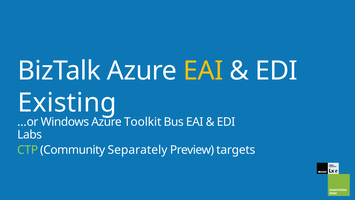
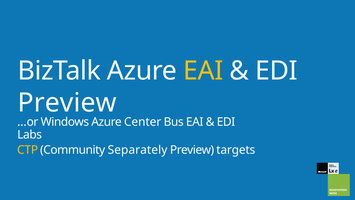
Existing: Existing -> Preview (67, 103)
Toolkit: Toolkit -> Center (143, 122)
CTP colour: light green -> yellow (28, 150)
